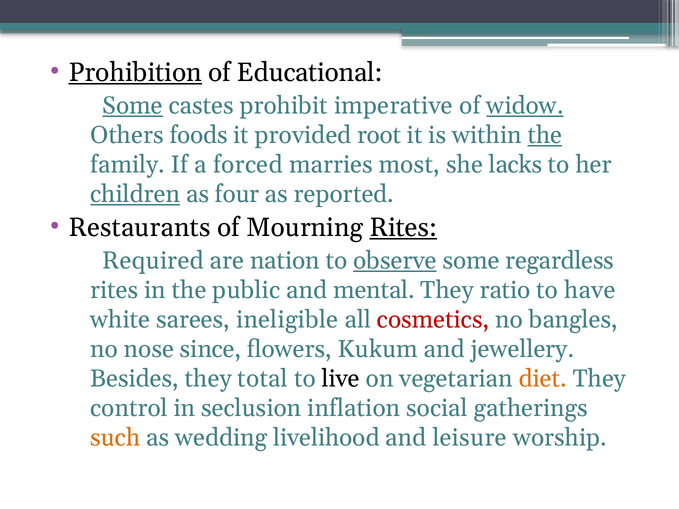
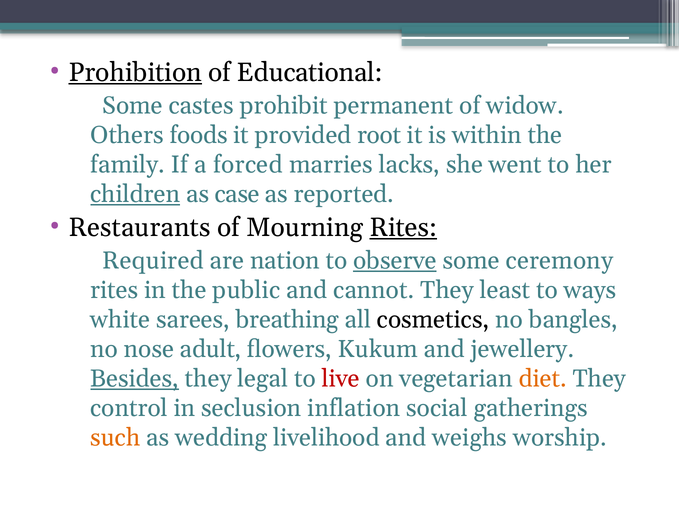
Some underline: present -> none (133, 106)
imperative: imperative -> permanent (393, 106)
widow underline: present -> none (525, 106)
the underline: present -> none (545, 135)
most: most -> lacks (409, 165)
lacks: lacks -> went (515, 165)
four: four -> case (237, 194)
regardless: regardless -> ceremony (559, 261)
mental: mental -> cannot (374, 290)
ratio: ratio -> least (505, 290)
have: have -> ways (590, 290)
ineligible: ineligible -> breathing (287, 320)
cosmetics colour: red -> black (433, 320)
since: since -> adult (211, 349)
Besides underline: none -> present (135, 379)
total: total -> legal (263, 379)
live colour: black -> red (341, 379)
leisure: leisure -> weighs (470, 438)
